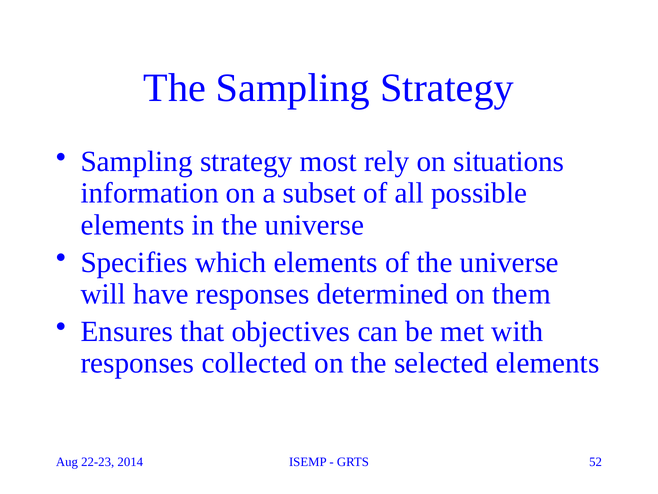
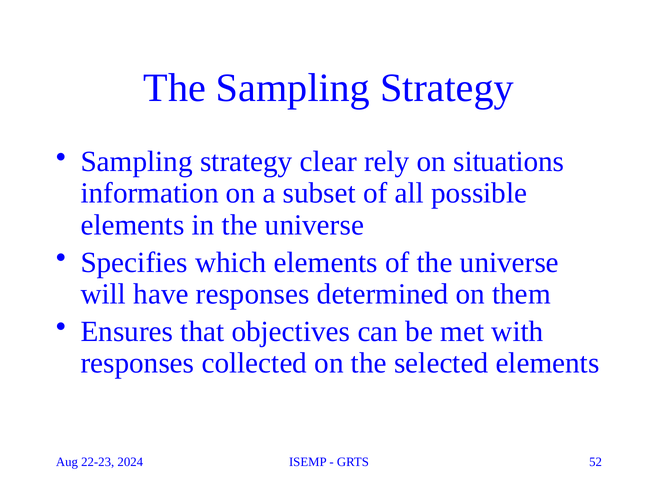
most: most -> clear (328, 161)
2014: 2014 -> 2024 (130, 462)
